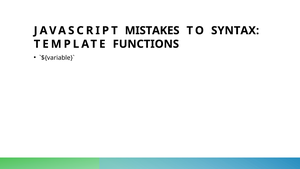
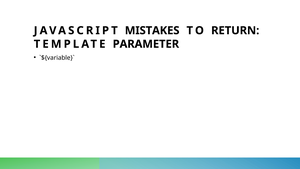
SYNTAX: SYNTAX -> RETURN (235, 30)
FUNCTIONS: FUNCTIONS -> PARAMETER (146, 44)
